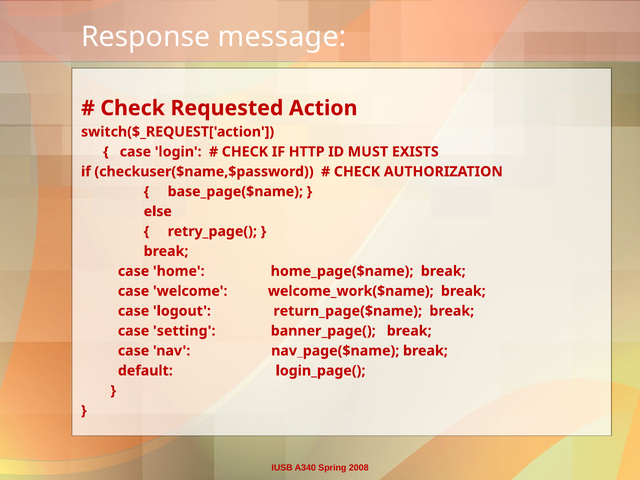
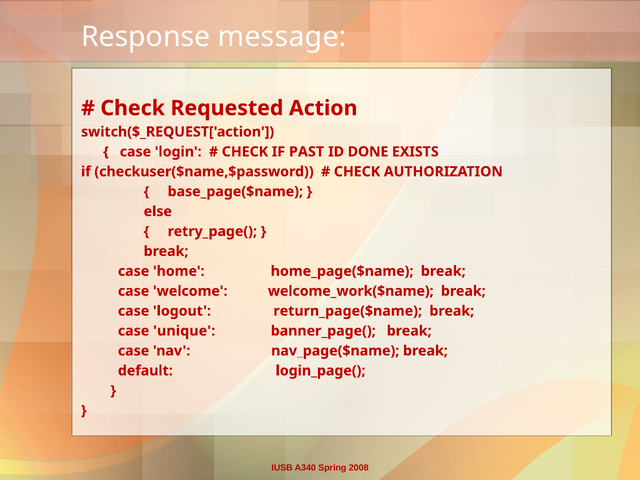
HTTP: HTTP -> PAST (307, 152)
MUST: MUST -> DONE (368, 152)
setting: setting -> unique (184, 331)
